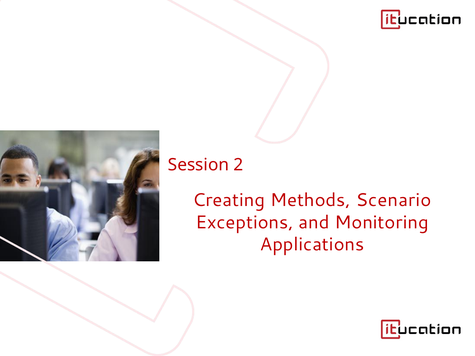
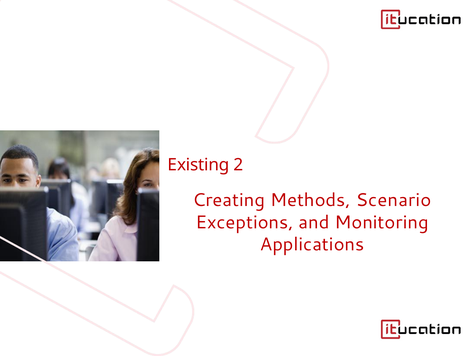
Session: Session -> Existing (199, 165)
